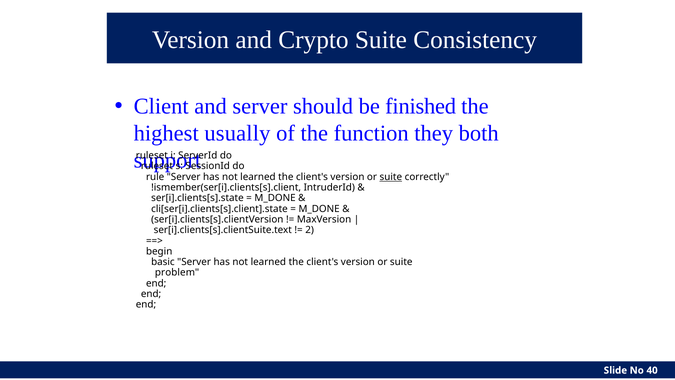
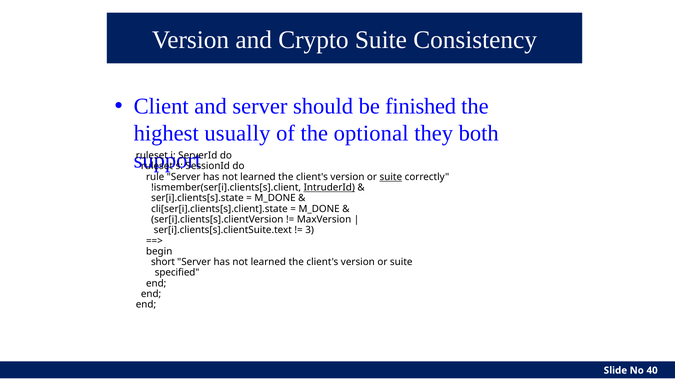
function: function -> optional (371, 133)
IntruderId underline: none -> present (329, 187)
2: 2 -> 3 (310, 230)
basic: basic -> short (163, 262)
problem: problem -> specified (177, 272)
